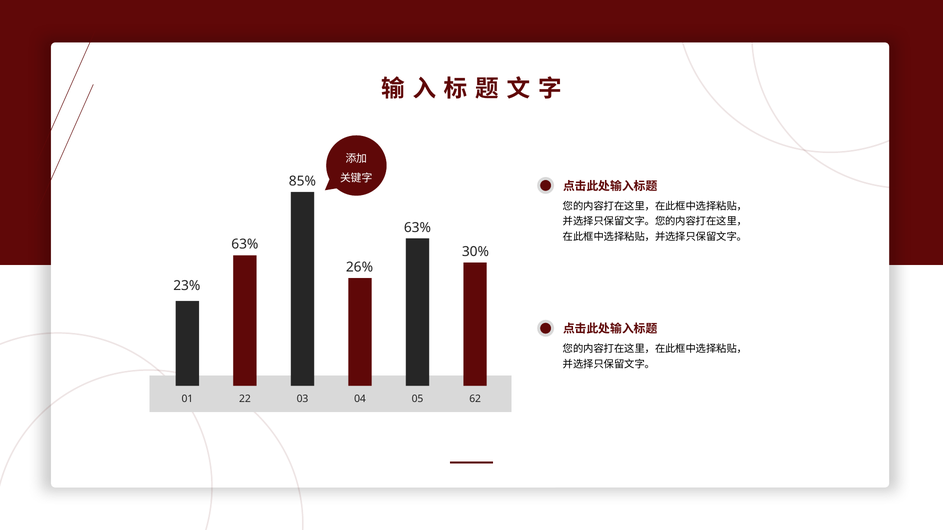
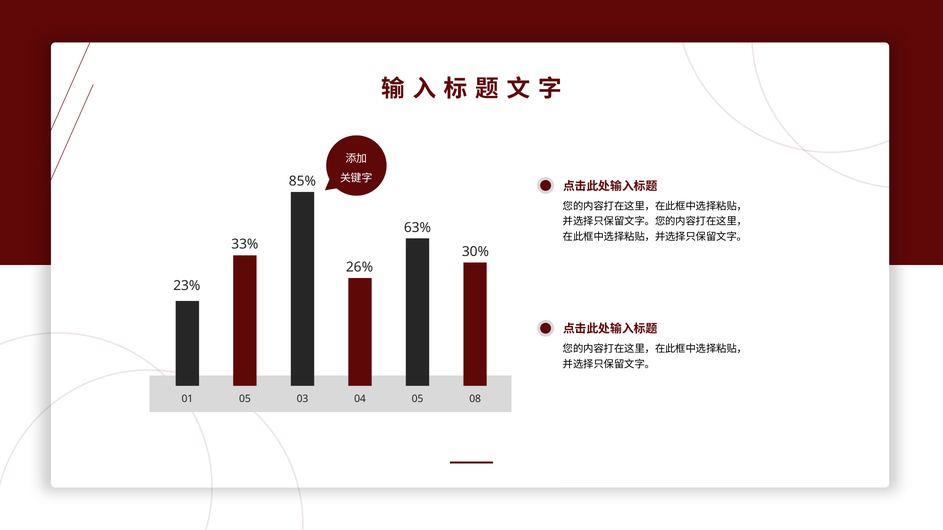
63%: 63% -> 33% (245, 244)
01 22: 22 -> 05 (245, 399)
62: 62 -> 08 (475, 399)
